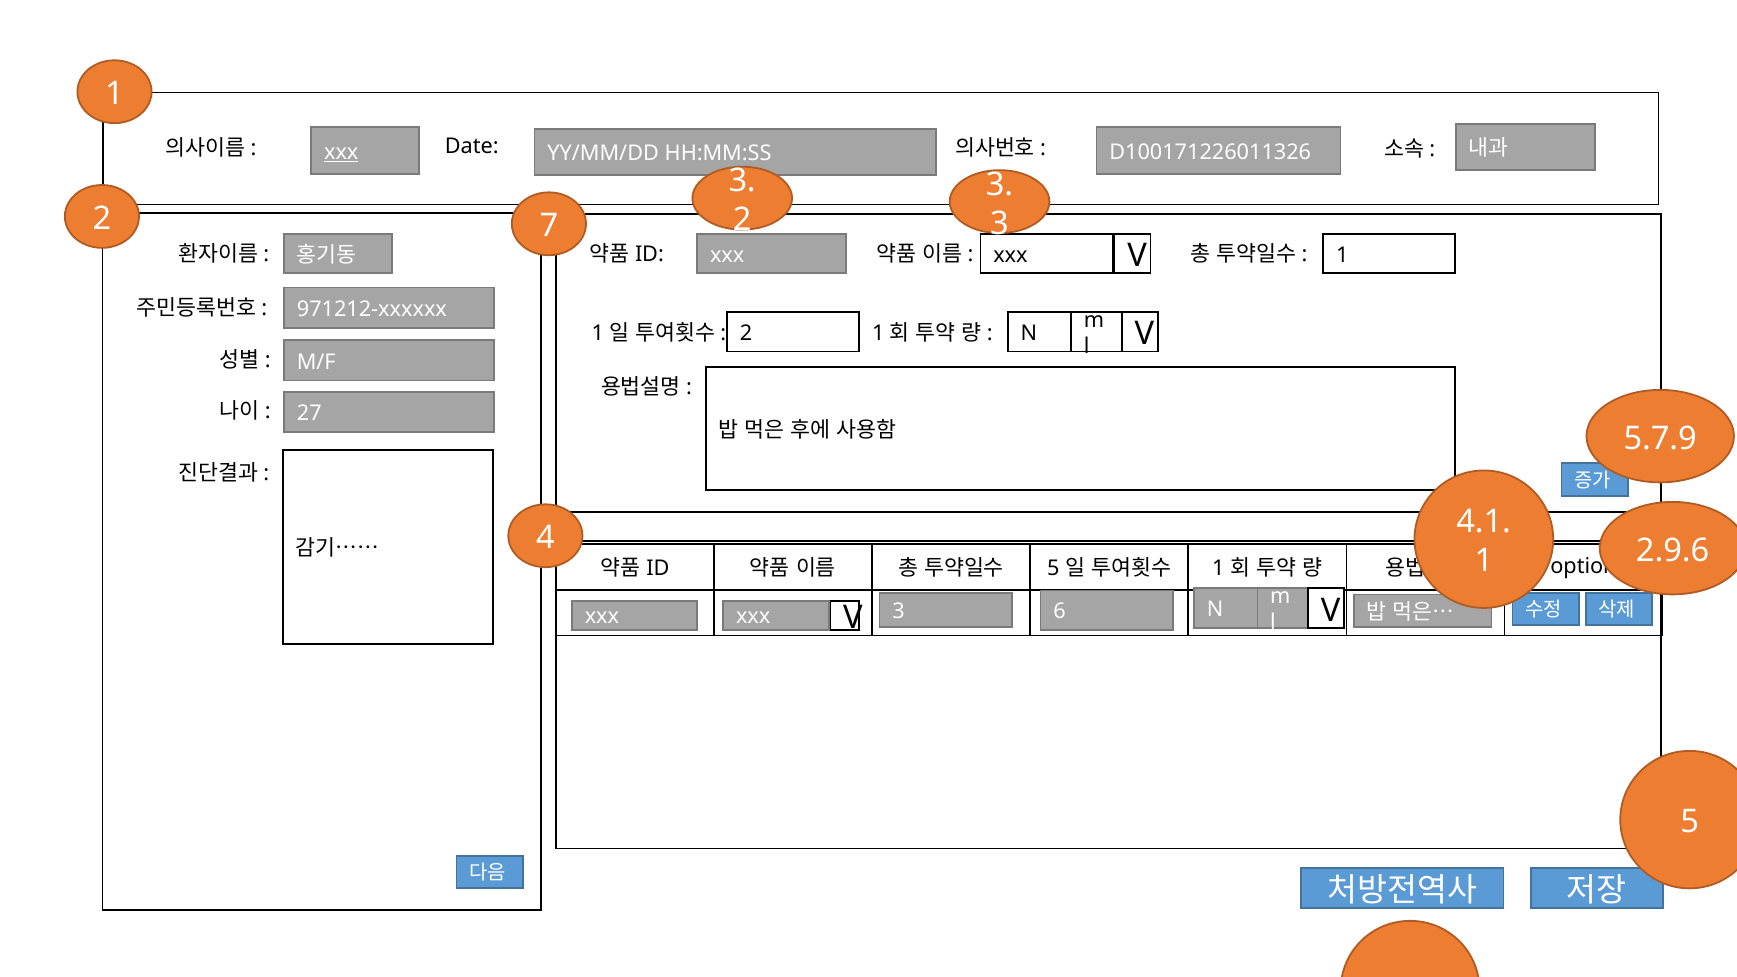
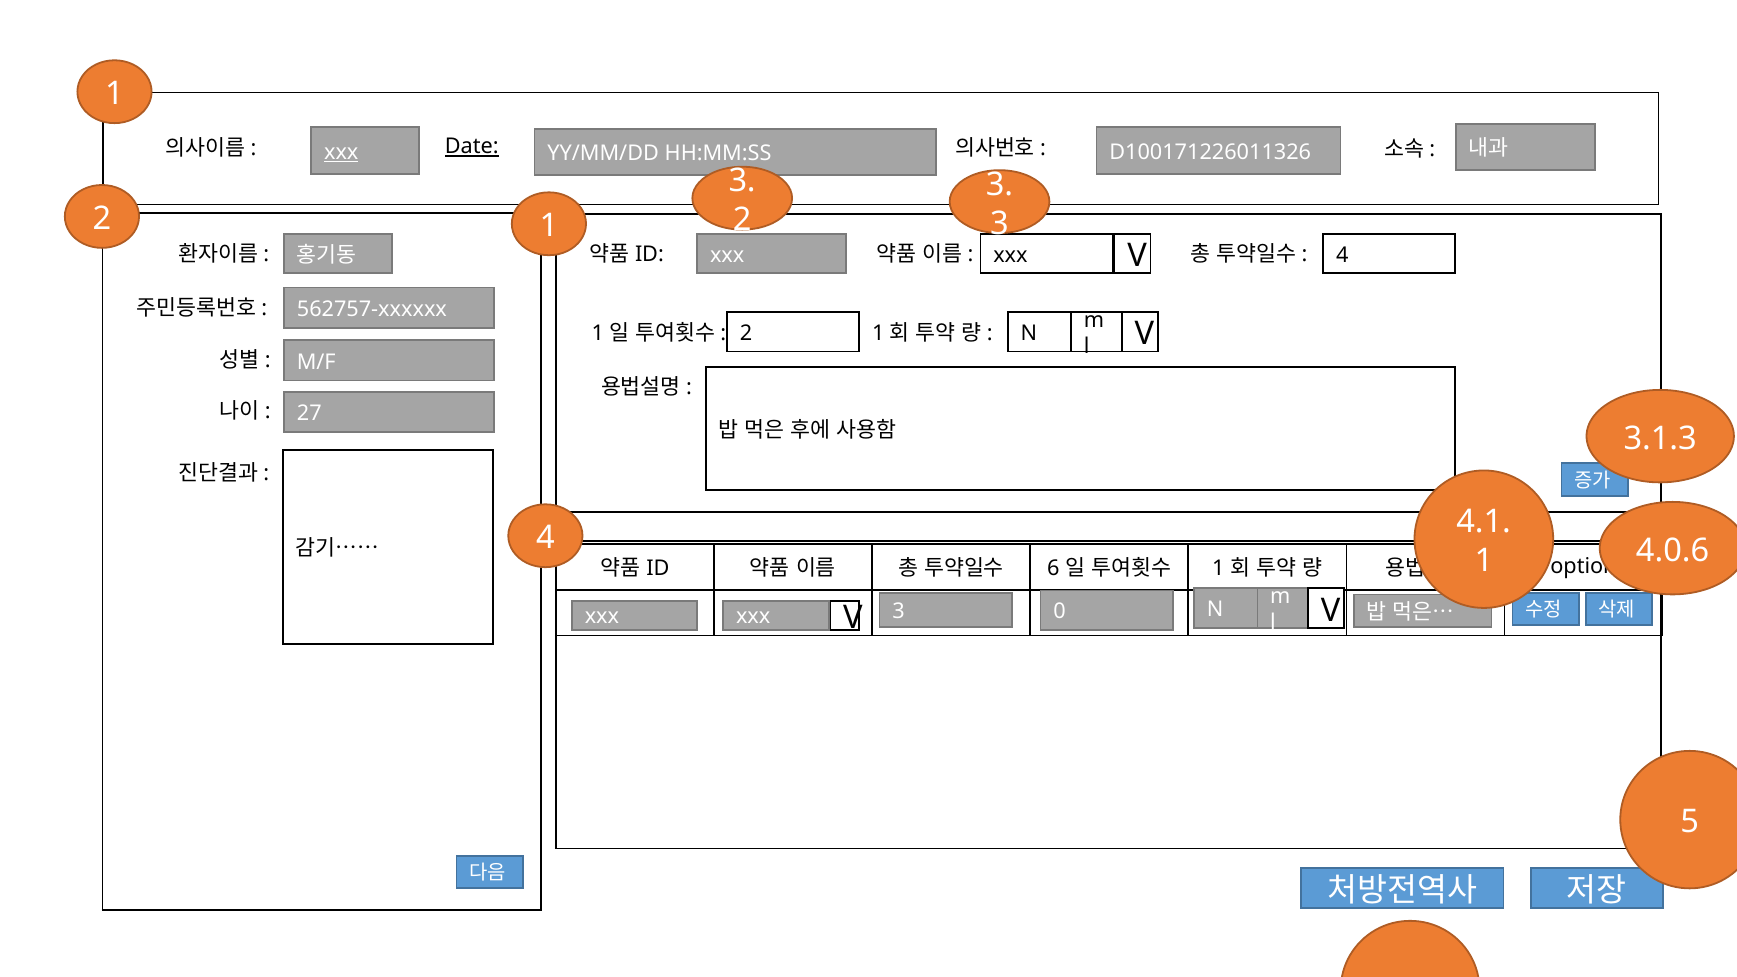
Date underline: none -> present (472, 147)
2 7: 7 -> 1 (549, 226)
V 1: 1 -> 4 (1342, 255)
971212-xxxxxx: 971212-xxxxxx -> 562757-xxxxxx (372, 309)
5.7.9: 5.7.9 -> 3.1.3 (1660, 438)
2.9.6: 2.9.6 -> 4.0.6 (1673, 550)
5: 5 -> 6 (1053, 569)
6: 6 -> 0 (1060, 612)
